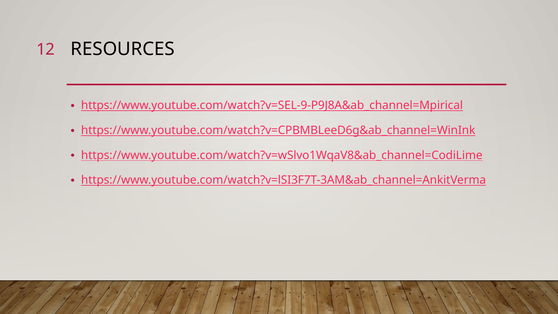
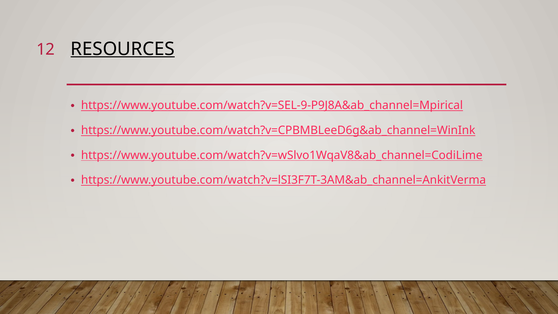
RESOURCES underline: none -> present (123, 49)
